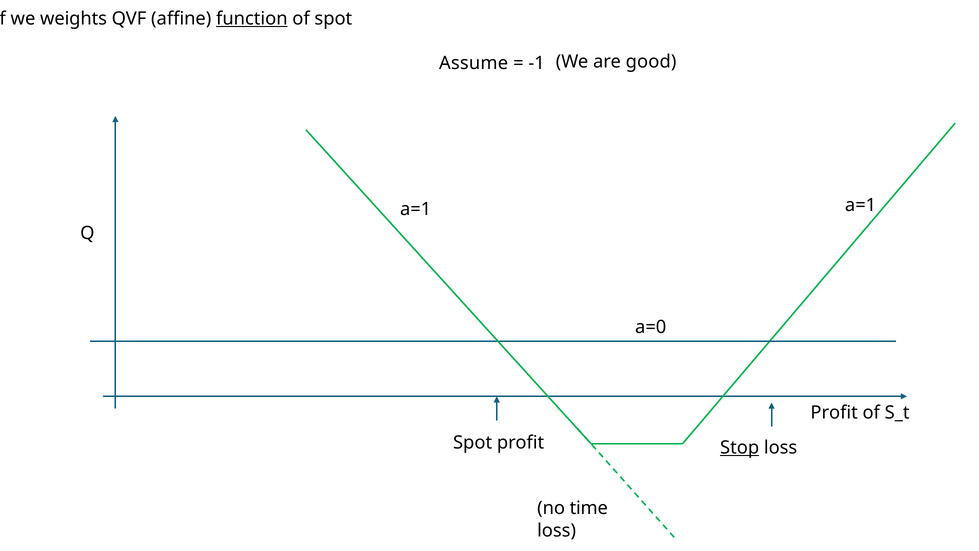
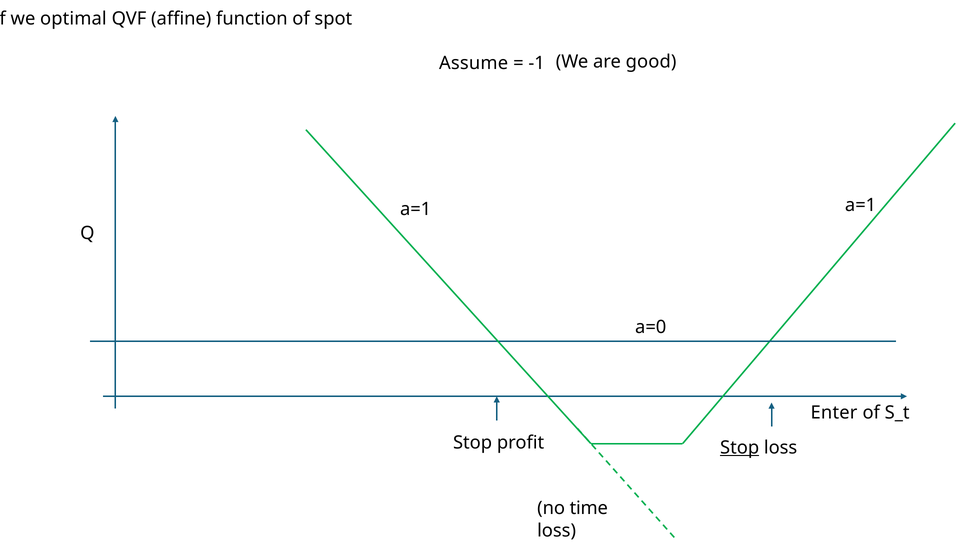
weights: weights -> optimal (73, 19)
function underline: present -> none (252, 19)
Profit: Profit -> Enter (834, 413)
Spot: Spot -> Stop (473, 442)
